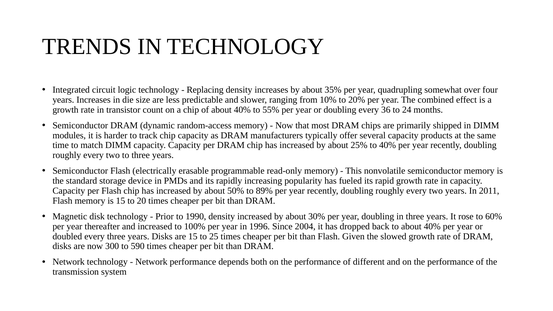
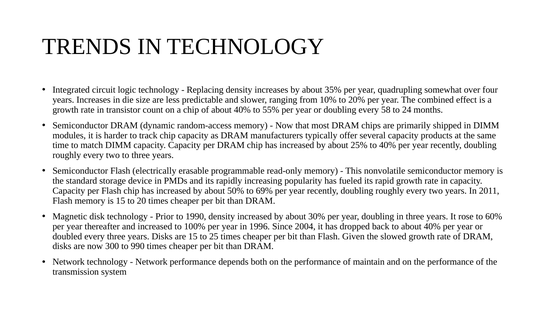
36: 36 -> 58 (386, 110)
89%: 89% -> 69% (264, 191)
590: 590 -> 990 (138, 246)
different: different -> maintain (369, 262)
